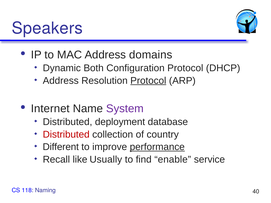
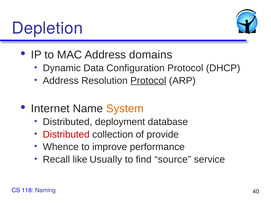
Speakers: Speakers -> Depletion (47, 28)
Both: Both -> Data (94, 68)
System colour: purple -> orange (125, 109)
country: country -> provide (163, 135)
Different: Different -> Whence (61, 147)
performance underline: present -> none (157, 147)
enable: enable -> source (173, 160)
